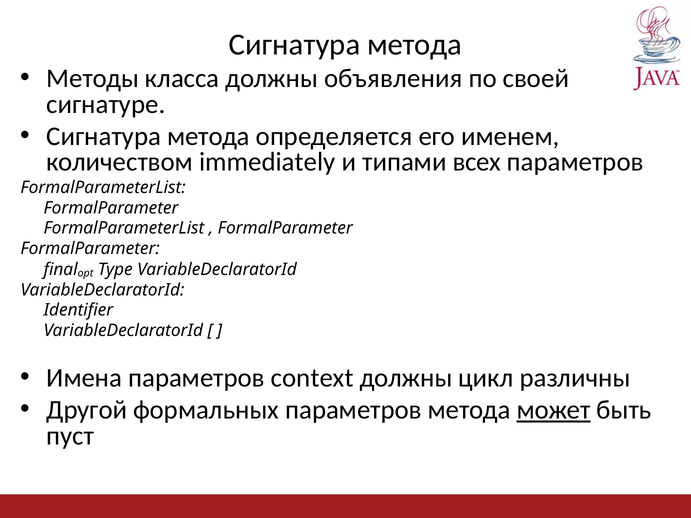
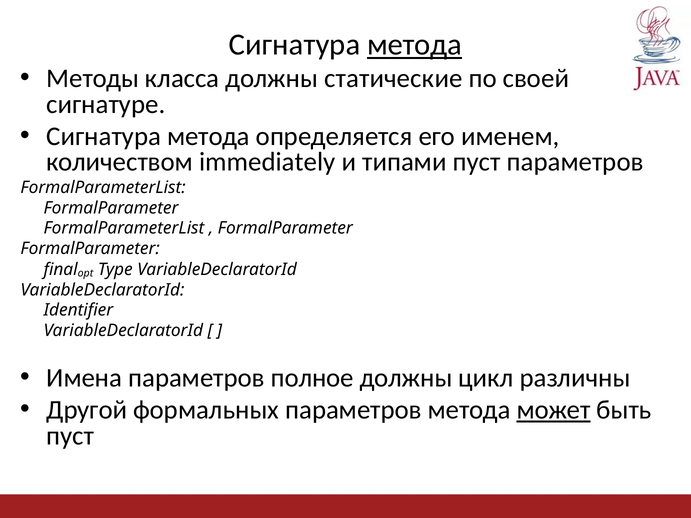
метода underline: none -> present (415, 45)
объявления: объявления -> статические (393, 78)
типами всех: всех -> пуст (477, 162)
context: context -> полное (312, 378)
